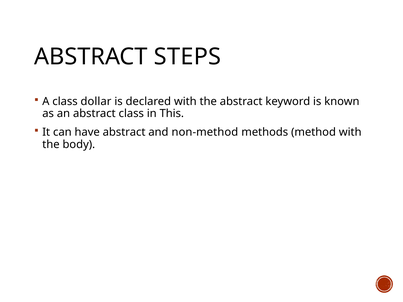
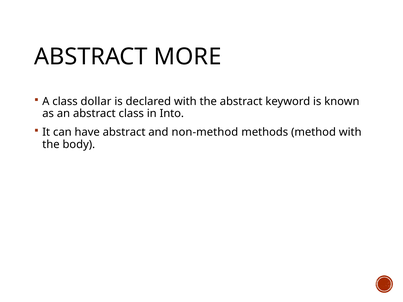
STEPS: STEPS -> MORE (188, 57)
This: This -> Into (172, 114)
